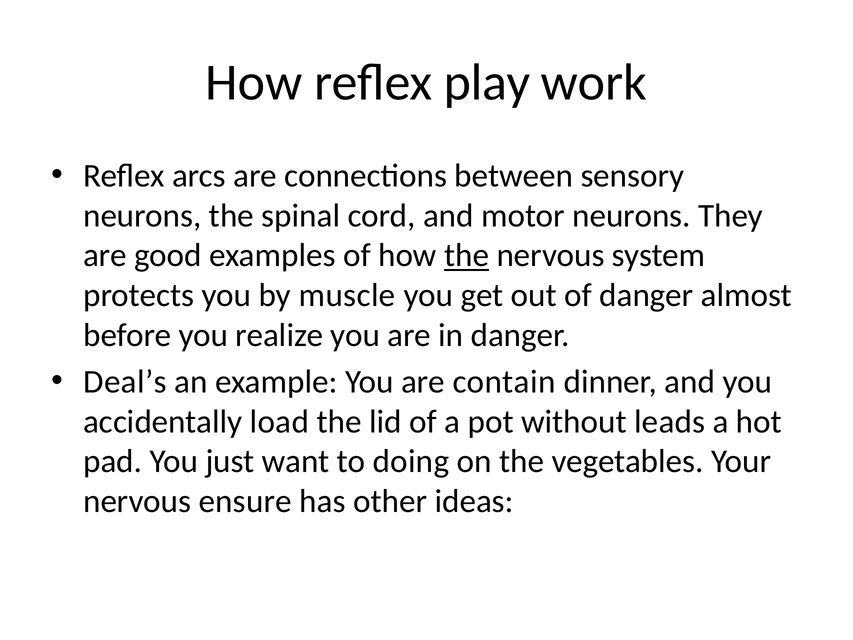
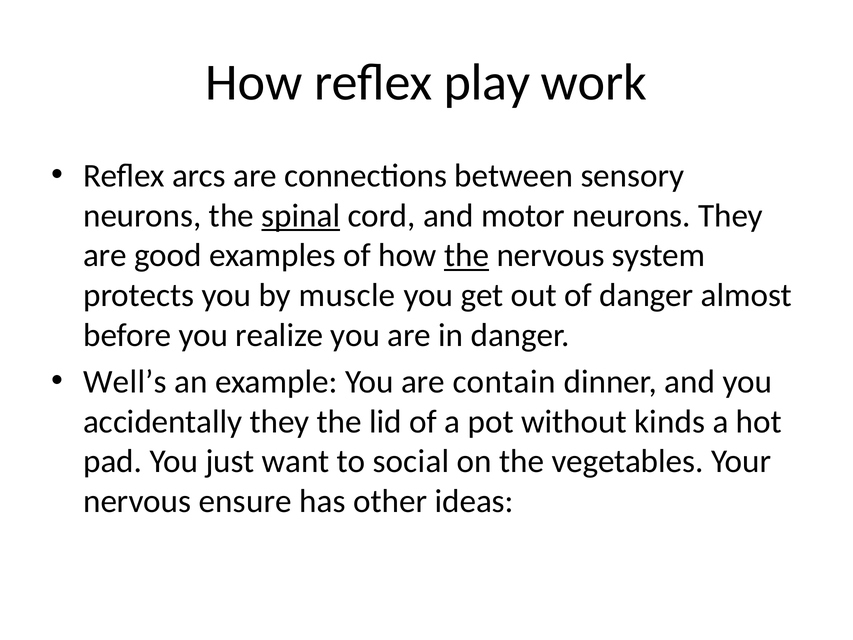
spinal underline: none -> present (301, 216)
Deal’s: Deal’s -> Well’s (125, 382)
accidentally load: load -> they (280, 421)
leads: leads -> kinds (670, 421)
doing: doing -> social (411, 461)
